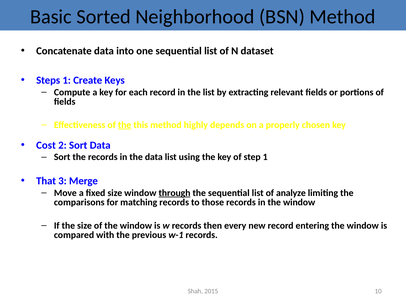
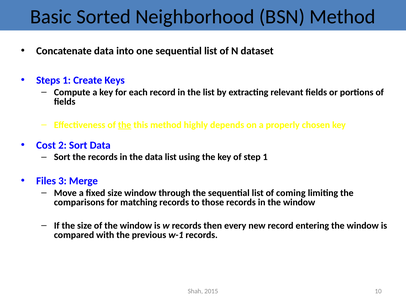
That: That -> Files (46, 181)
through underline: present -> none (175, 193)
analyze: analyze -> coming (291, 193)
